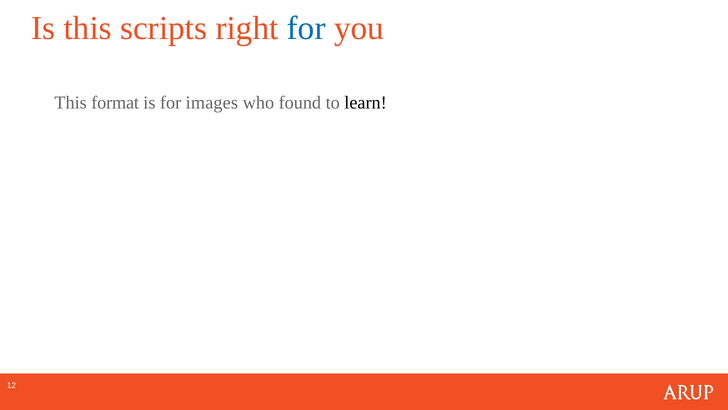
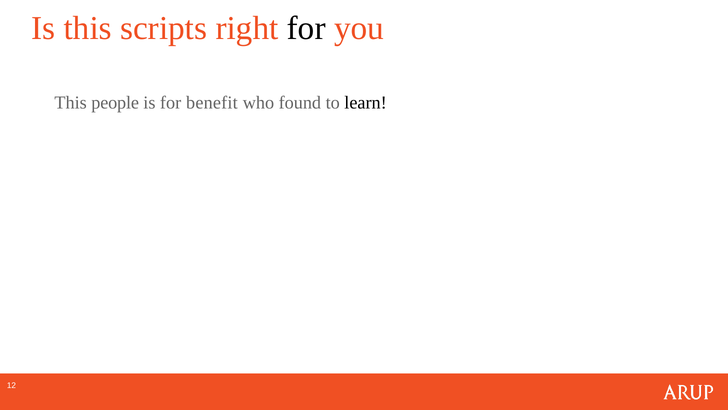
for colour: blue -> black (306, 28)
format: format -> people (115, 103)
images: images -> benefit (212, 103)
